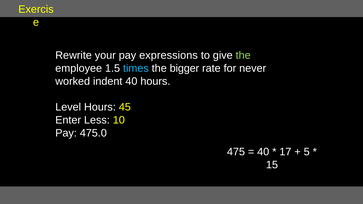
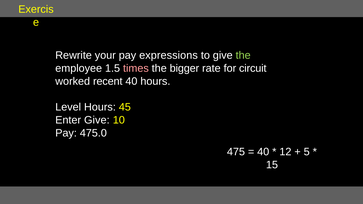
times colour: light blue -> pink (136, 68)
never: never -> circuit (253, 68)
indent: indent -> recent (108, 81)
Enter Less: Less -> Give (97, 120)
17: 17 -> 12 (285, 152)
